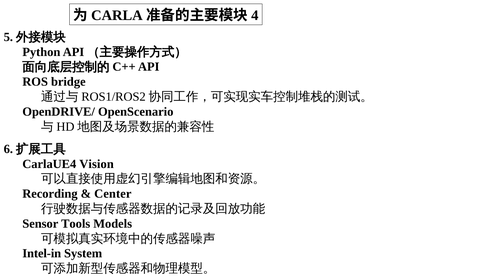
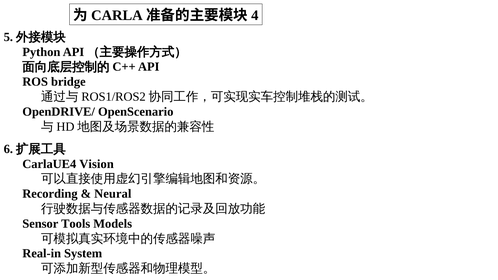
Center: Center -> Neural (113, 194)
Intel-in: Intel-in -> Real-in (42, 254)
